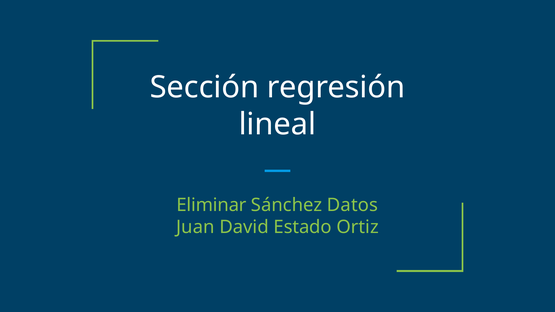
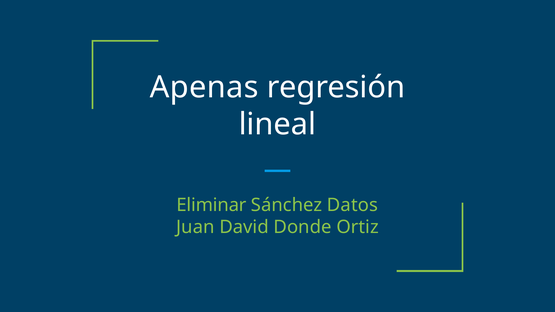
Sección: Sección -> Apenas (204, 87)
Estado: Estado -> Donde (303, 227)
